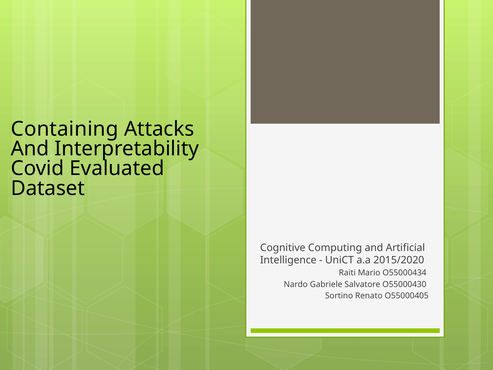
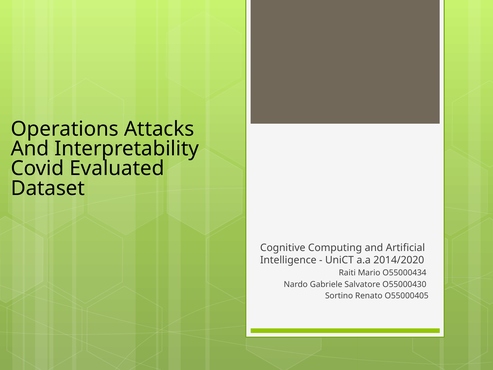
Containing: Containing -> Operations (65, 129)
2015/2020: 2015/2020 -> 2014/2020 (399, 260)
